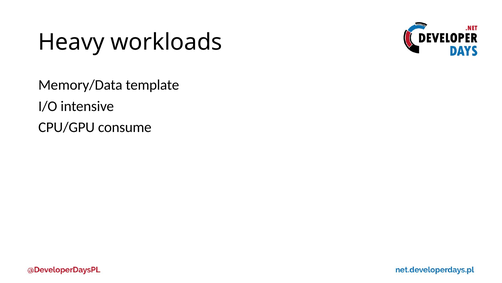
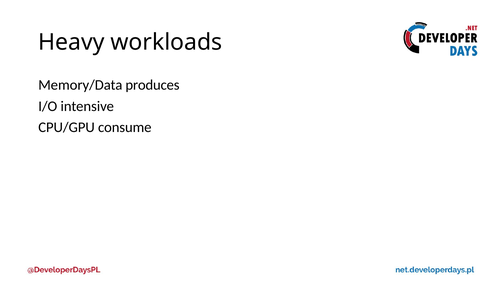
template: template -> produces (152, 85)
